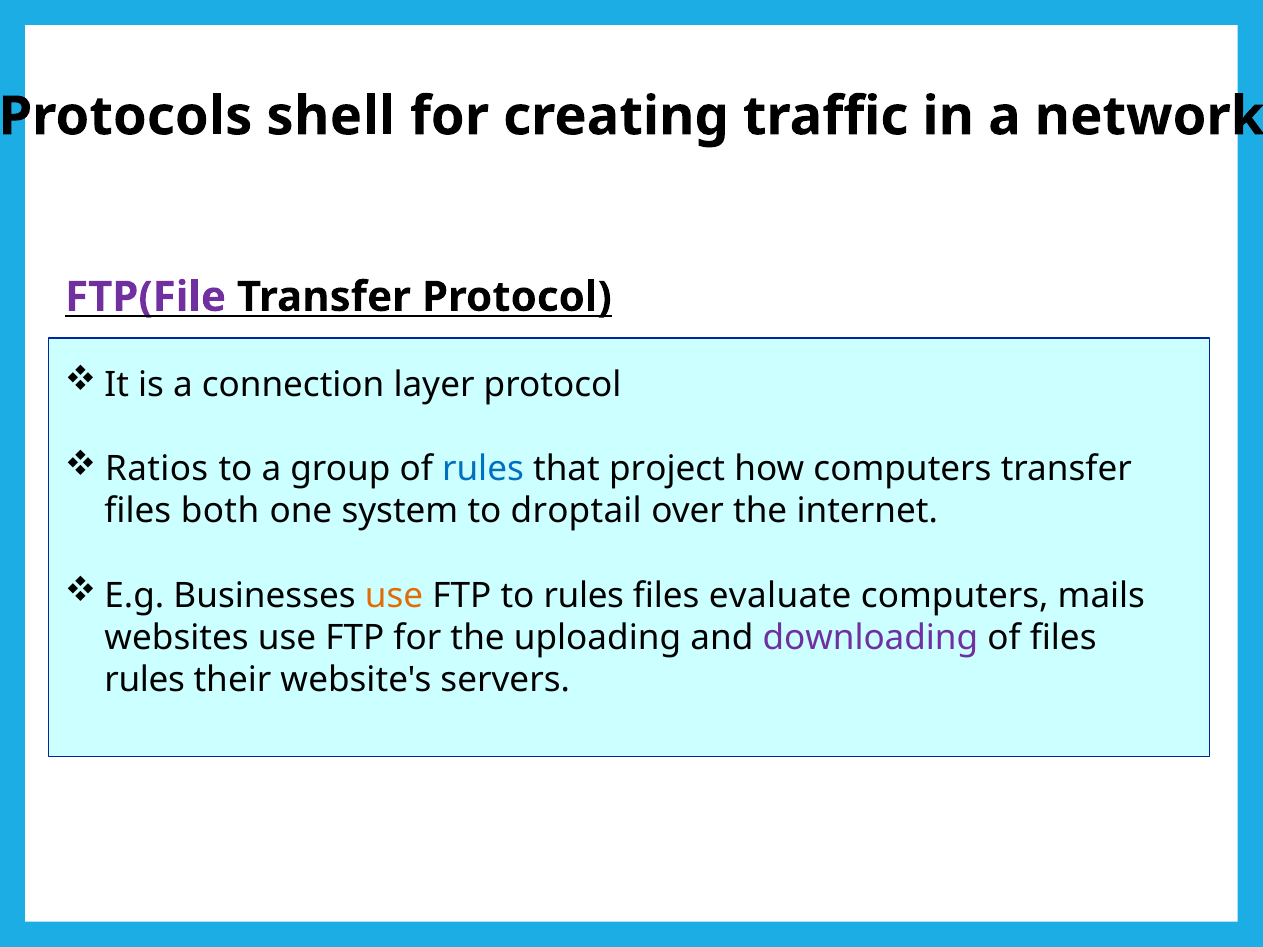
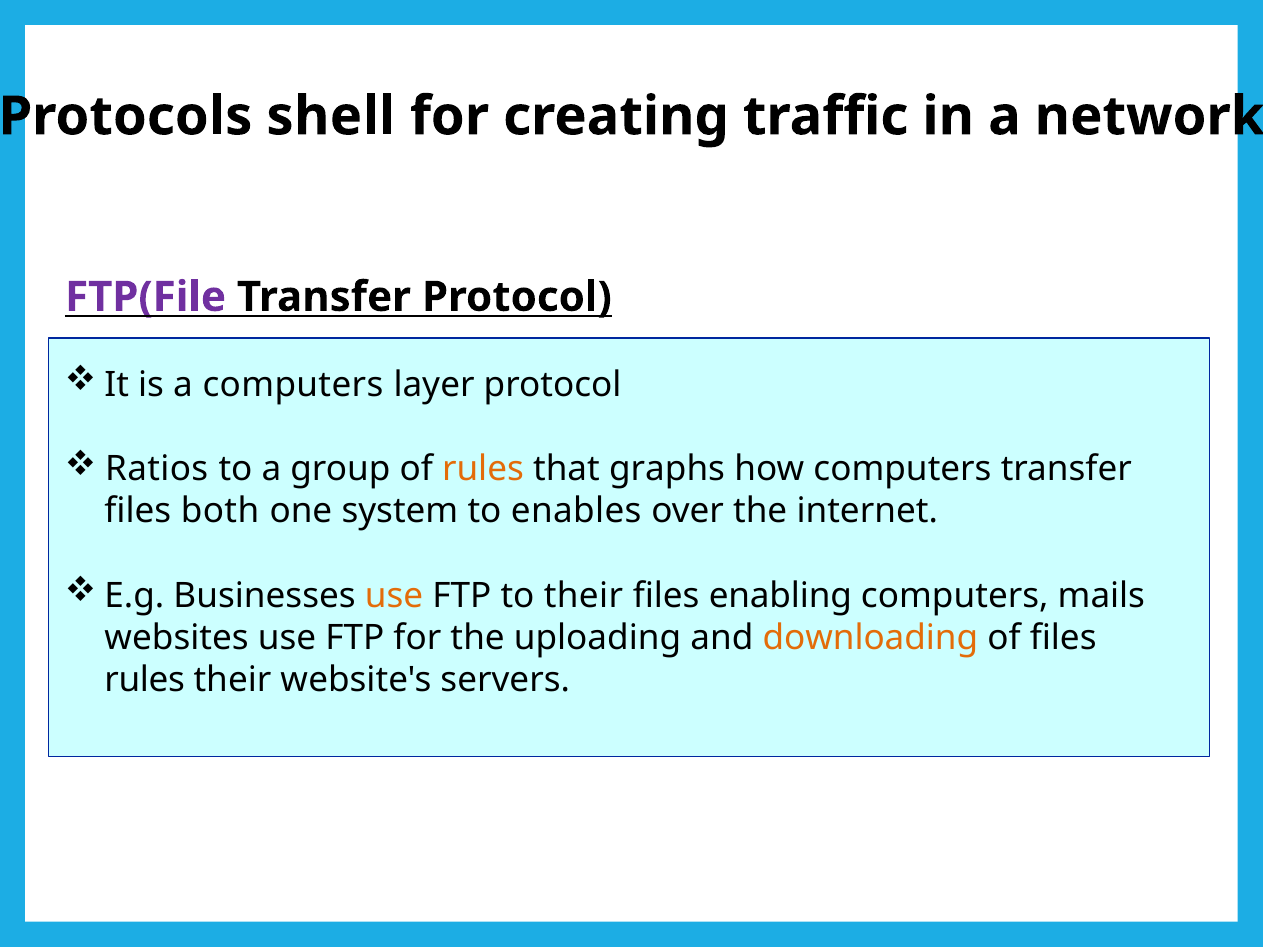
a connection: connection -> computers (293, 385)
rules colour: blue -> orange (483, 469)
project: project -> graphs (667, 469)
droptail: droptail -> enables (576, 511)
to rules: rules -> their (583, 596)
evaluate: evaluate -> enabling (780, 596)
downloading colour: purple -> orange (870, 638)
